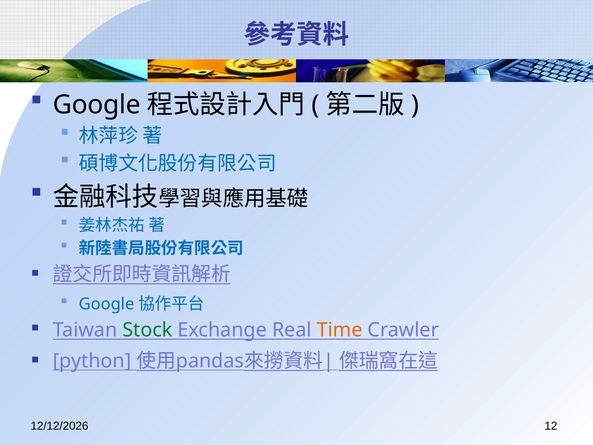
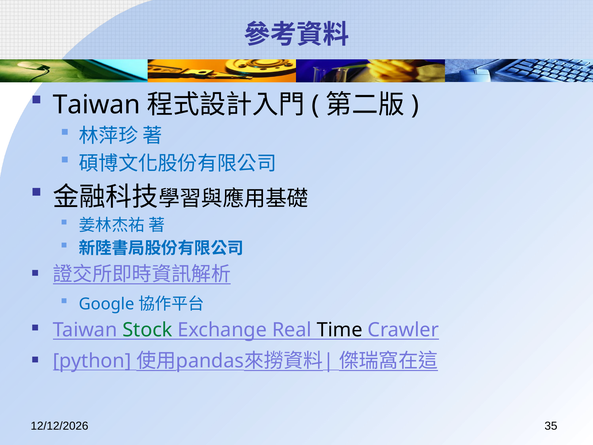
Google: Google -> Taiwan (97, 105)
Time colour: orange -> black (340, 330)
12: 12 -> 35 (551, 426)
